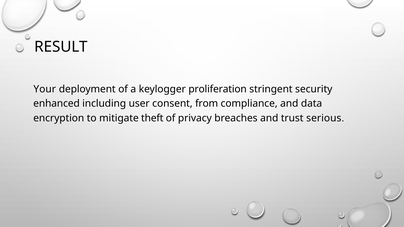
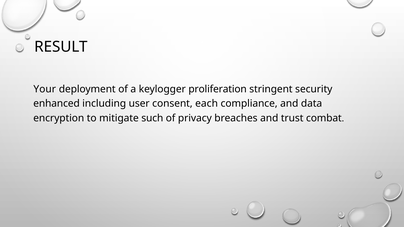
from: from -> each (207, 104)
theft: theft -> such (152, 118)
serious: serious -> combat (324, 118)
